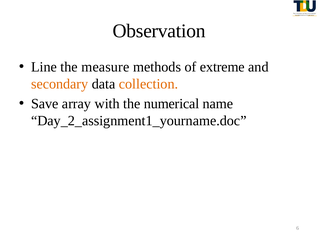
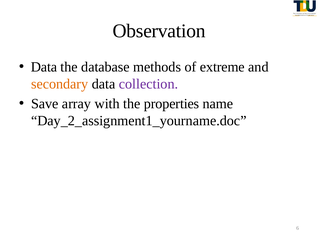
Line: Line -> Data (44, 67)
measure: measure -> database (105, 67)
collection colour: orange -> purple (149, 84)
numerical: numerical -> properties (172, 103)
